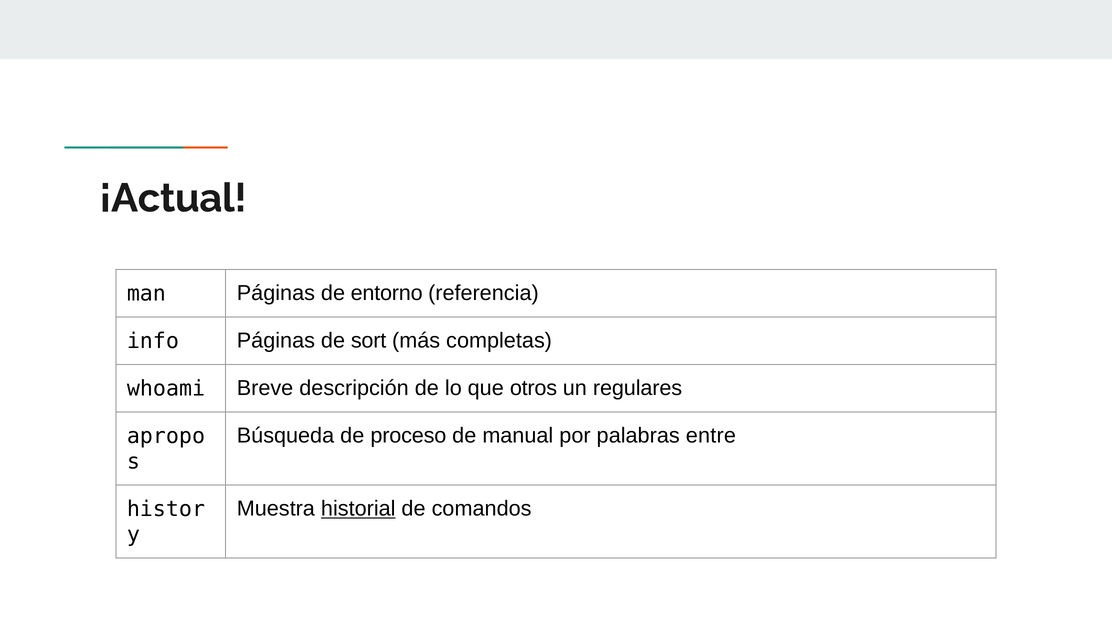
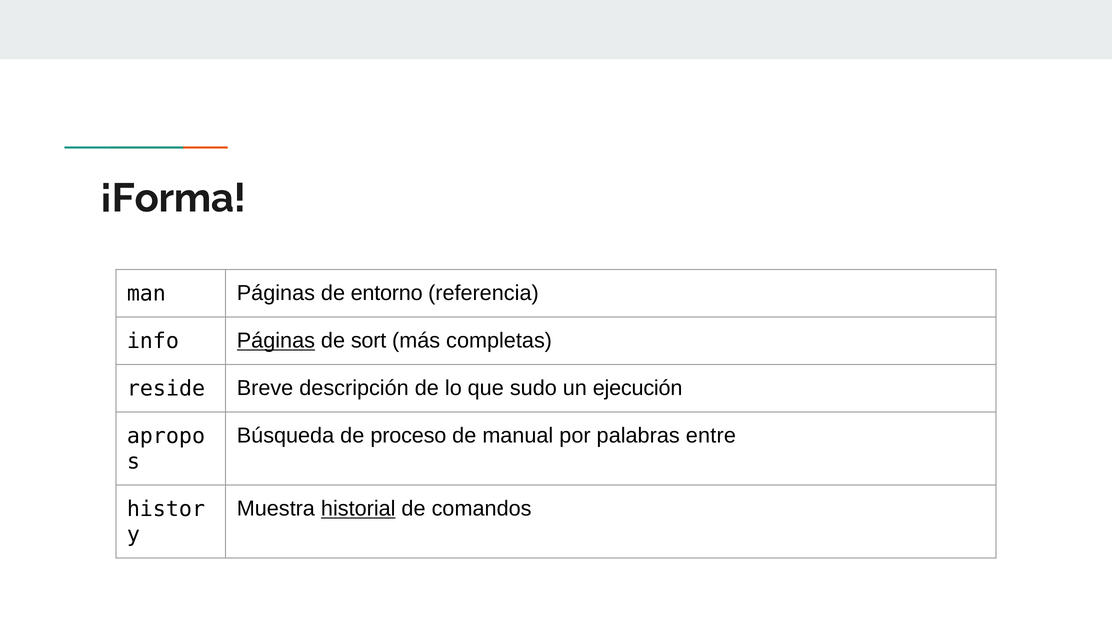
¡Actual: ¡Actual -> ¡Forma (173, 198)
Páginas underline: none -> present (276, 341)
whoami: whoami -> reside (166, 389)
otros: otros -> sudo (533, 389)
regulares: regulares -> ejecución (638, 389)
